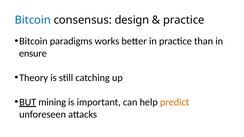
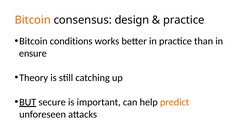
Bitcoin colour: blue -> orange (33, 20)
paradigms: paradigms -> conditions (71, 41)
mining: mining -> secure (52, 102)
